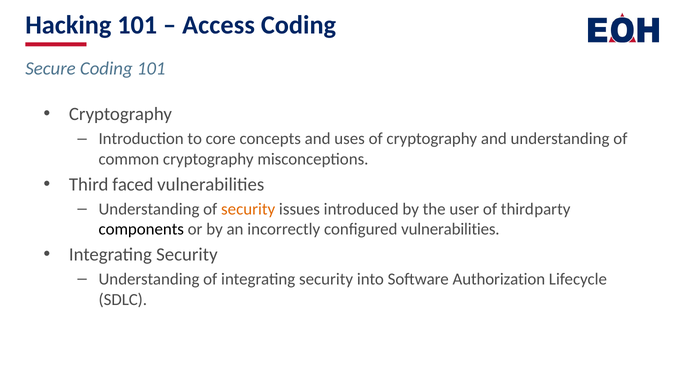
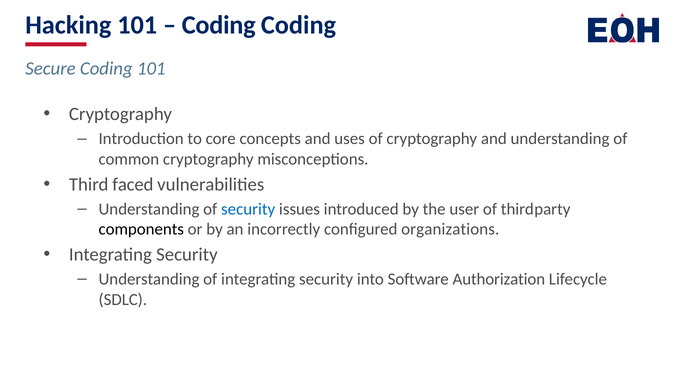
Access: Access -> Coding (219, 25)
security colour: orange -> blue (248, 209)
configured vulnerabilities: vulnerabilities -> organizations (450, 229)
